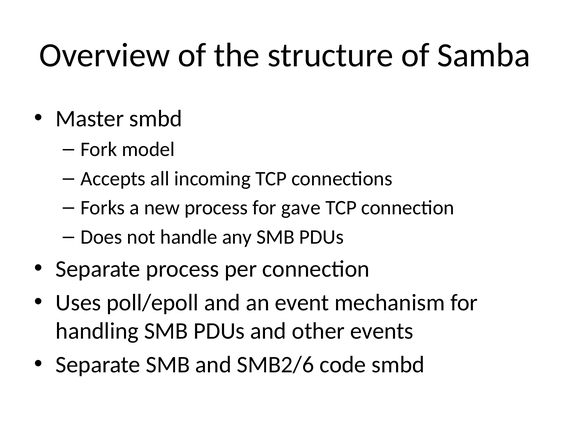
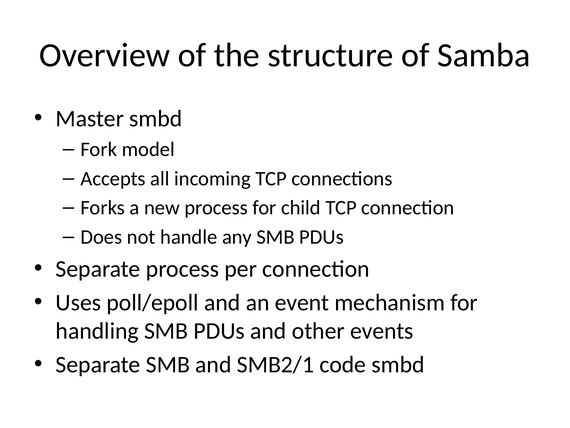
gave: gave -> child (301, 208)
SMB2/6: SMB2/6 -> SMB2/1 (276, 364)
